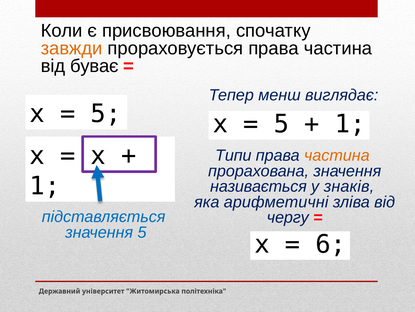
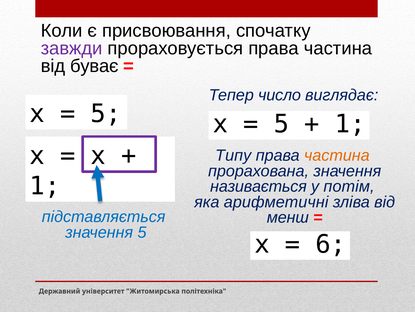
завжди colour: orange -> purple (72, 48)
менш: менш -> число (280, 95)
Типи: Типи -> Типу (233, 155)
знаків: знаків -> потім (349, 186)
чергу: чергу -> менш (288, 217)
